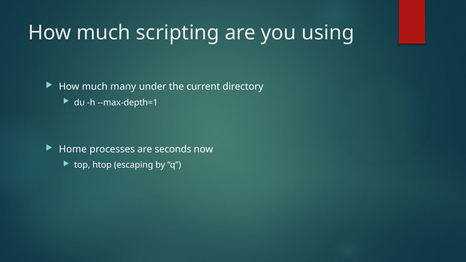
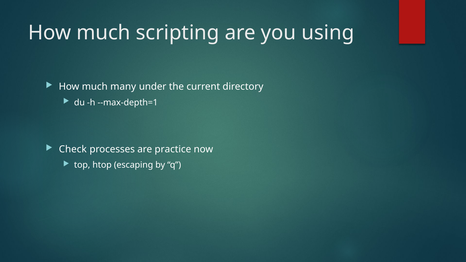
Home: Home -> Check (73, 149)
seconds: seconds -> practice (173, 149)
